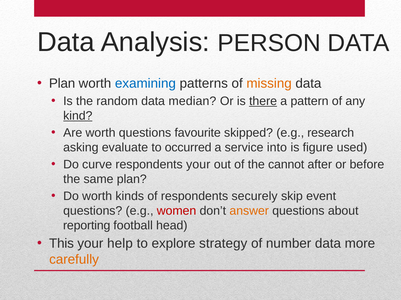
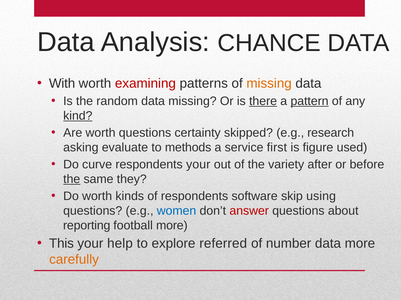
PERSON: PERSON -> CHANCE (269, 43)
Plan: Plan -> With (62, 84)
examining colour: blue -> red (145, 84)
data median: median -> missing (193, 101)
pattern underline: none -> present (310, 101)
favourite: favourite -> certainty (198, 133)
occurred: occurred -> methods (188, 148)
into: into -> first (277, 148)
cannot: cannot -> variety (286, 165)
the underline: none -> present (72, 180)
same plan: plan -> they (132, 180)
securely: securely -> software (255, 197)
event: event -> using (321, 197)
women colour: red -> blue (177, 211)
answer colour: orange -> red (249, 211)
football head: head -> more (172, 226)
strategy: strategy -> referred (223, 244)
